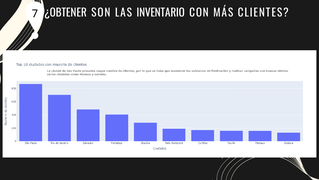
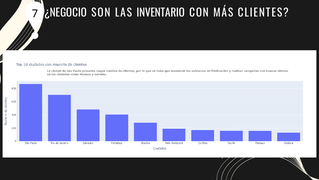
¿OBTENER: ¿OBTENER -> ¿NEGOCIO (66, 13)
